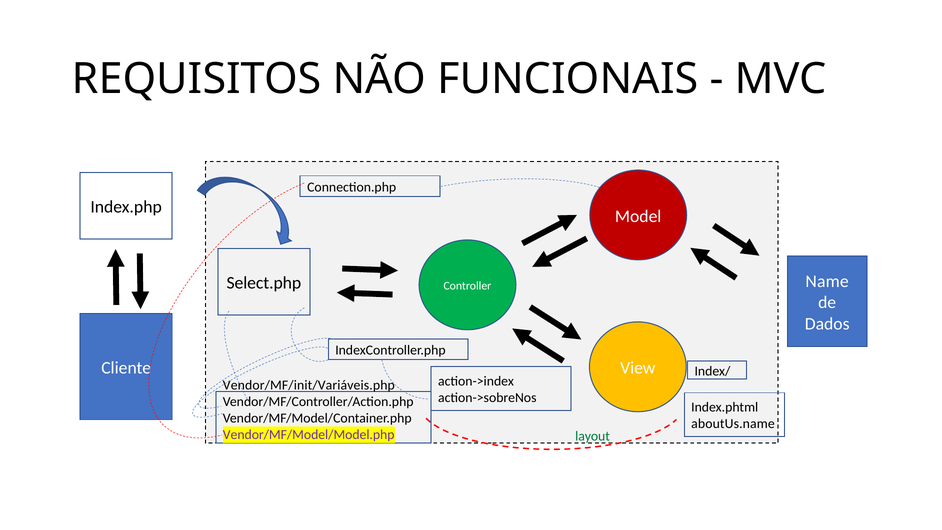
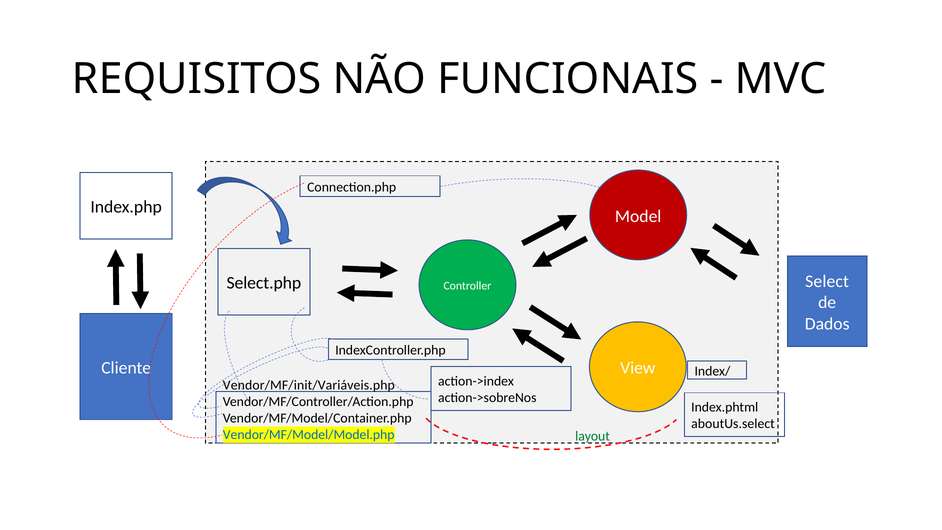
Name: Name -> Select (827, 281)
aboutUs.name: aboutUs.name -> aboutUs.select (733, 424)
Vendor/MF/Model/Model.php colour: purple -> blue (309, 435)
